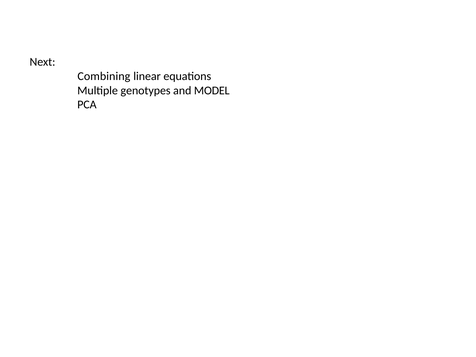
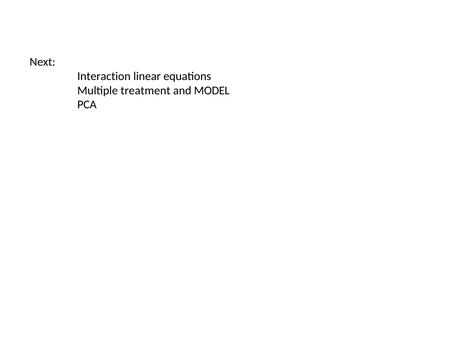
Combining: Combining -> Interaction (104, 76)
genotypes: genotypes -> treatment (145, 90)
